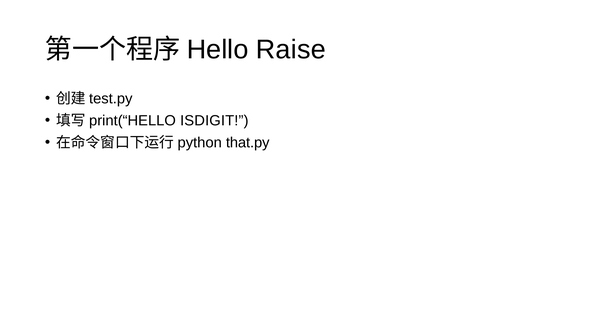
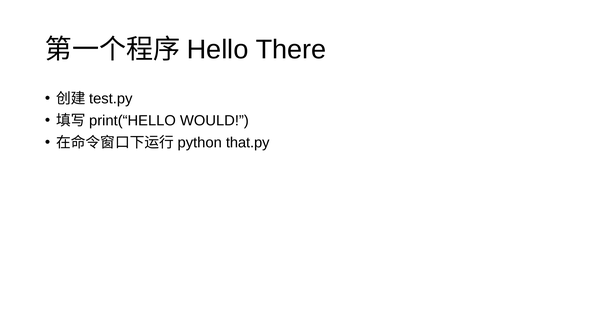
Raise: Raise -> There (291, 50)
ISDIGIT: ISDIGIT -> WOULD (214, 121)
